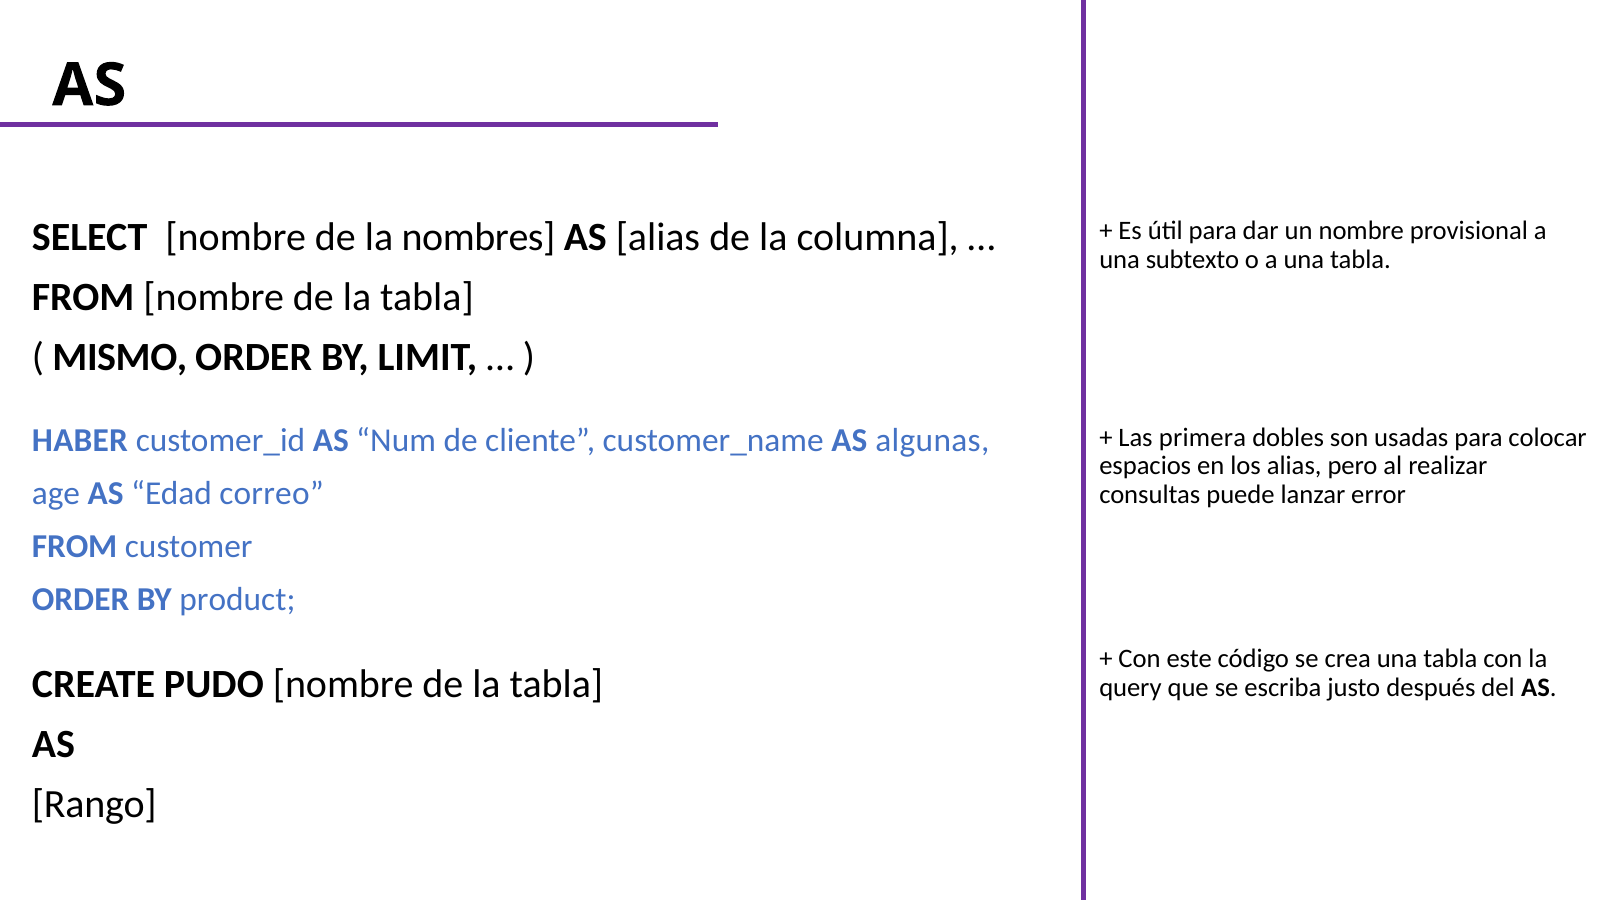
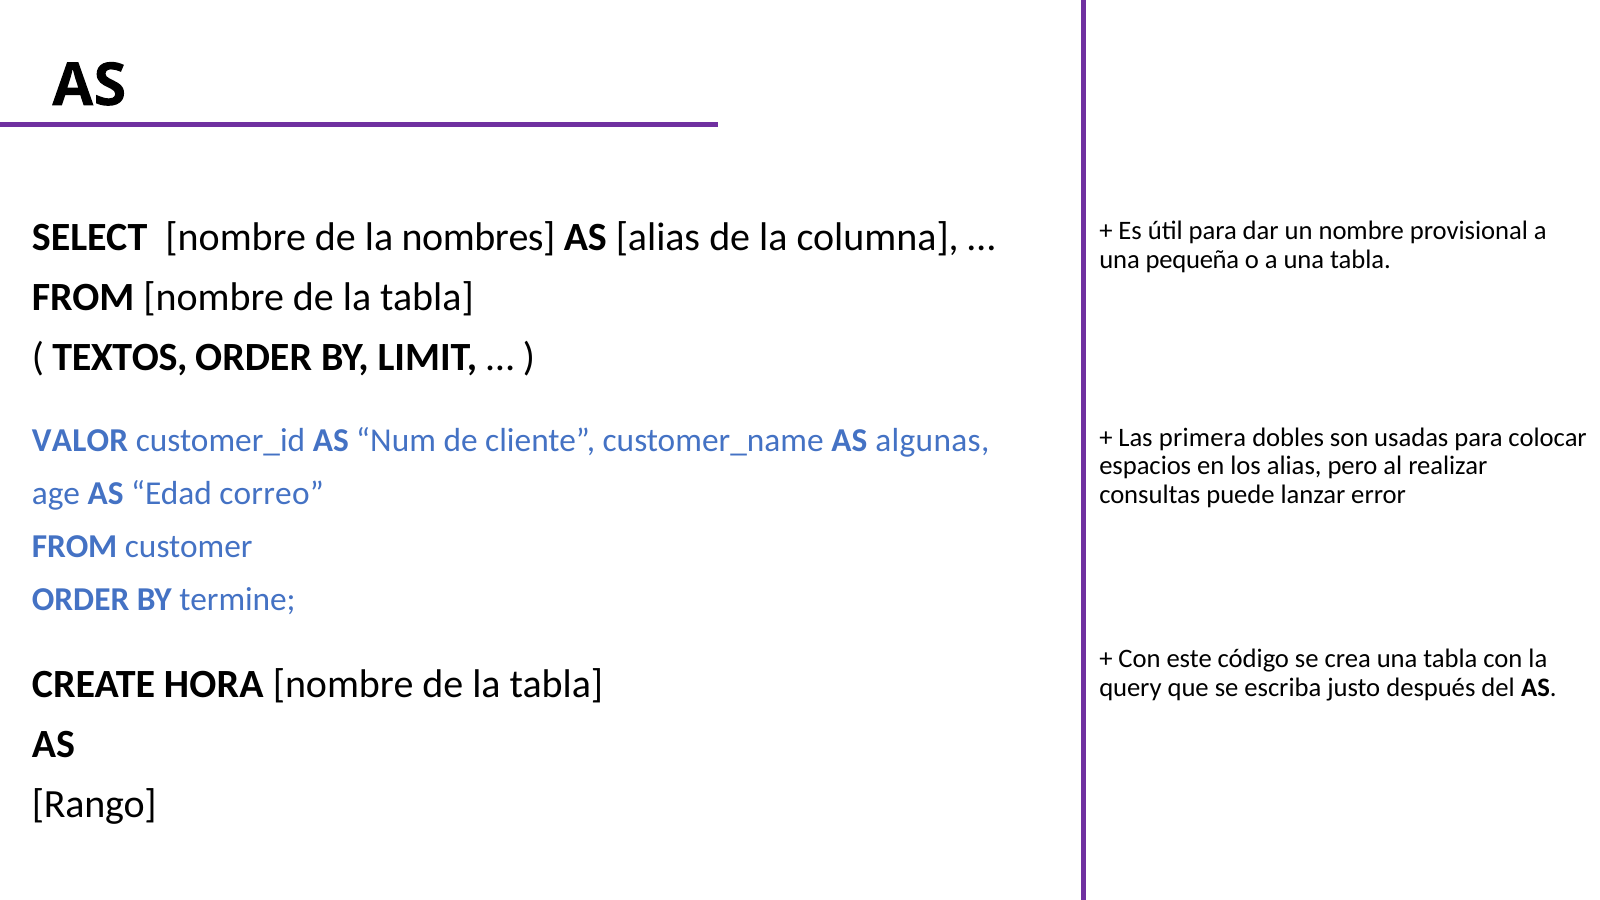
subtexto: subtexto -> pequeña (1192, 259)
MISMO: MISMO -> TEXTOS (120, 357)
HABER: HABER -> VALOR (80, 441)
product: product -> termine (237, 599)
PUDO: PUDO -> HORA (214, 685)
